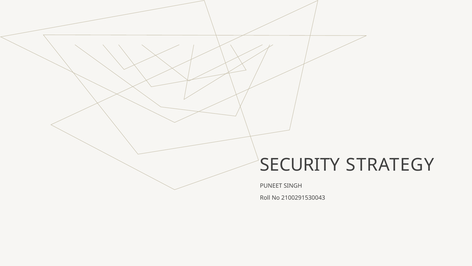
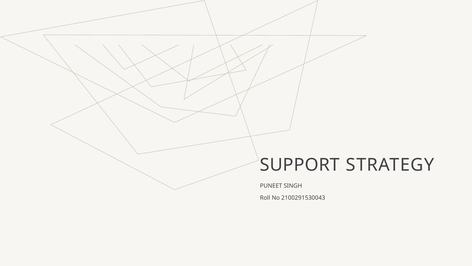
SECURITY: SECURITY -> SUPPORT (300, 165)
